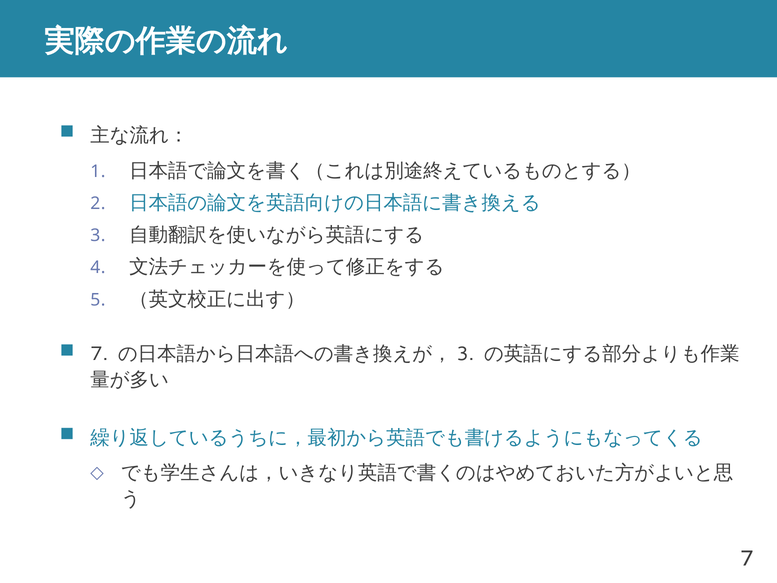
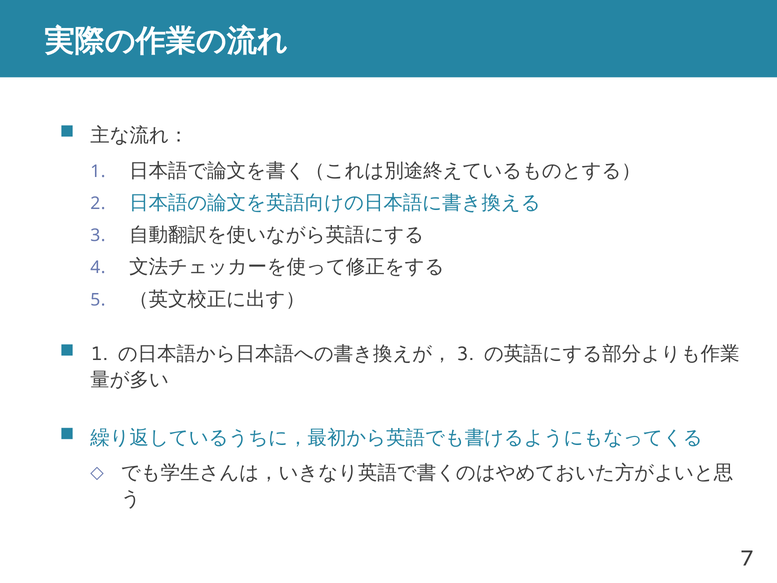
7: 7 -> 1 (99, 354)
